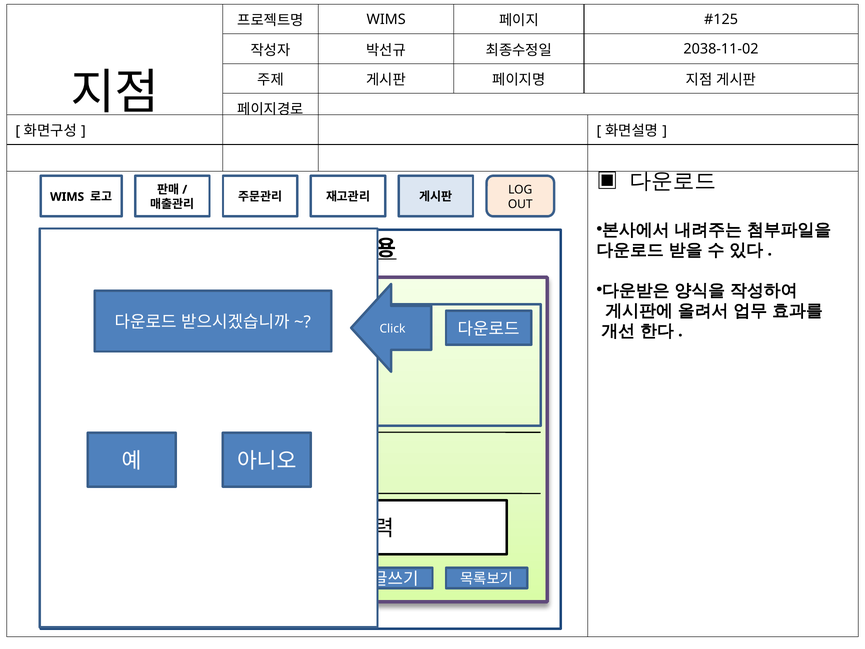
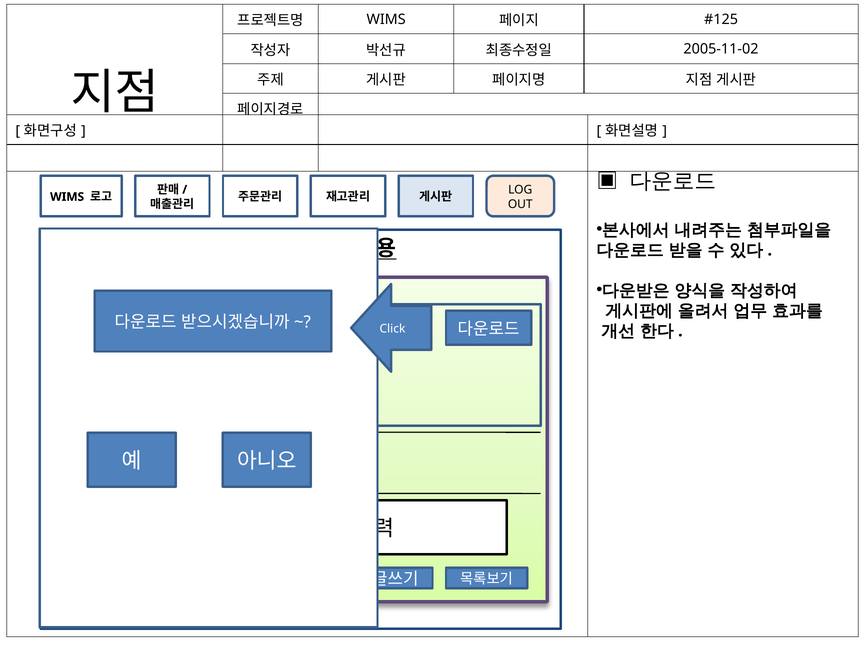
2038-11-02: 2038-11-02 -> 2005-11-02 (721, 49)
